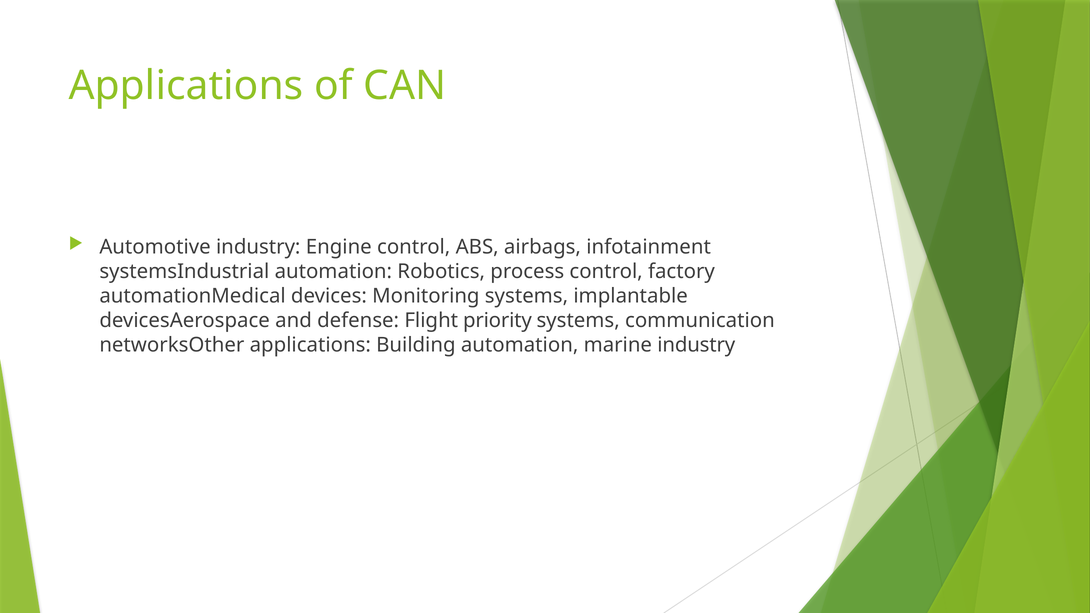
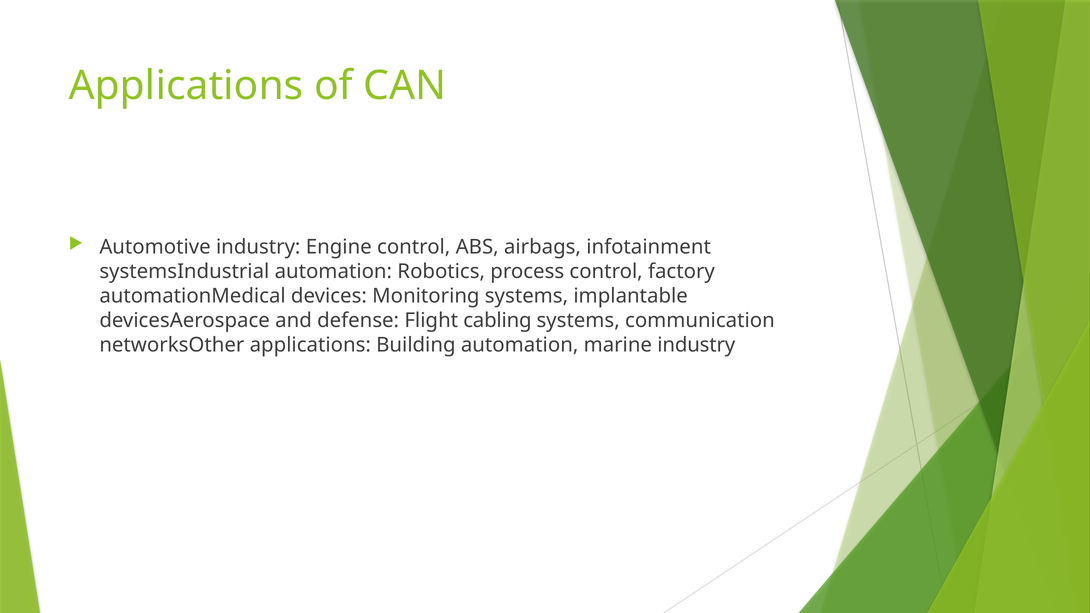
priority: priority -> cabling (497, 320)
